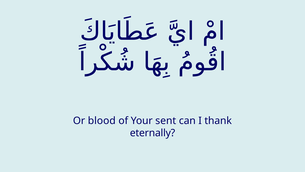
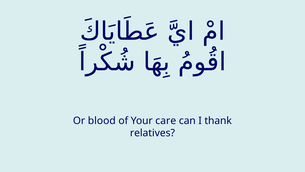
sent: sent -> care (166, 120)
eternally: eternally -> relatives (152, 133)
